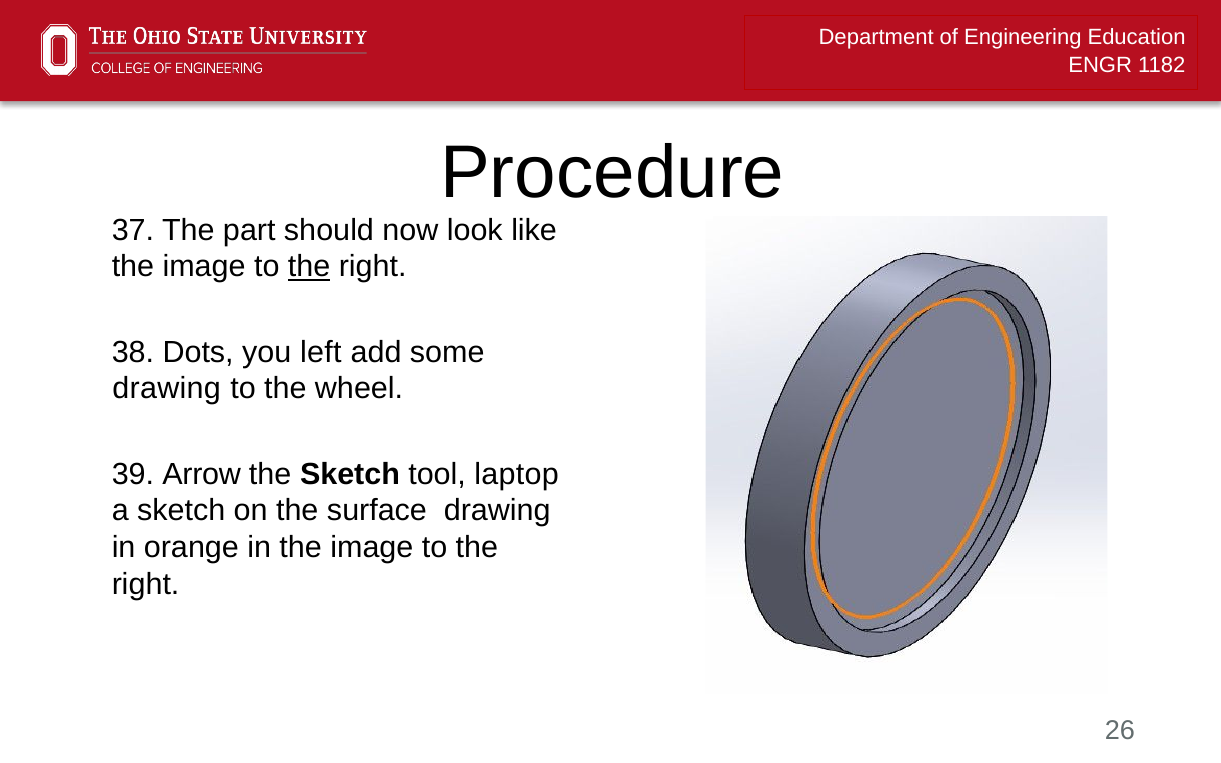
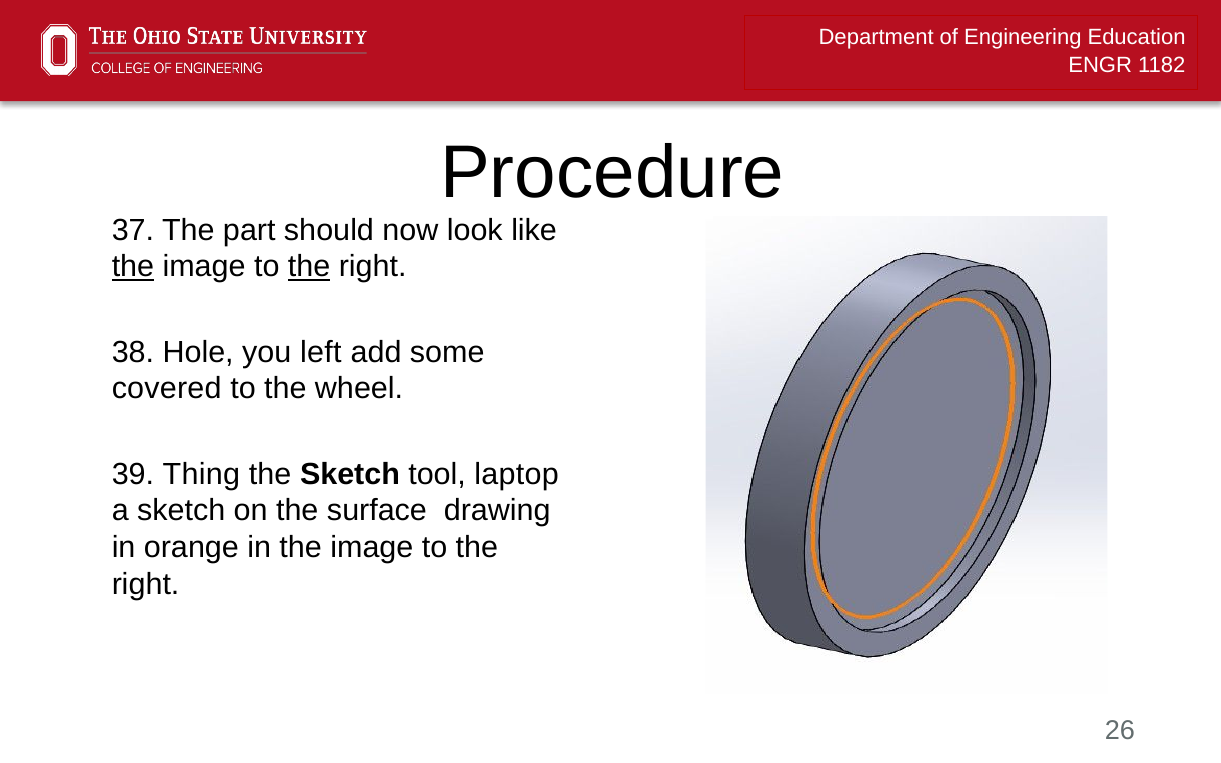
the underline: none -> present (133, 267)
Dots: Dots -> Hole (198, 352)
drawing: drawing -> covered (167, 389)
Arrow: Arrow -> Thing (201, 474)
